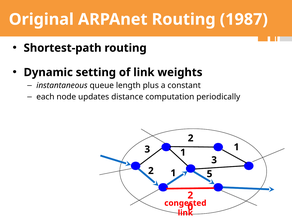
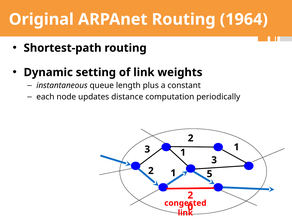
1987: 1987 -> 1964 (244, 19)
